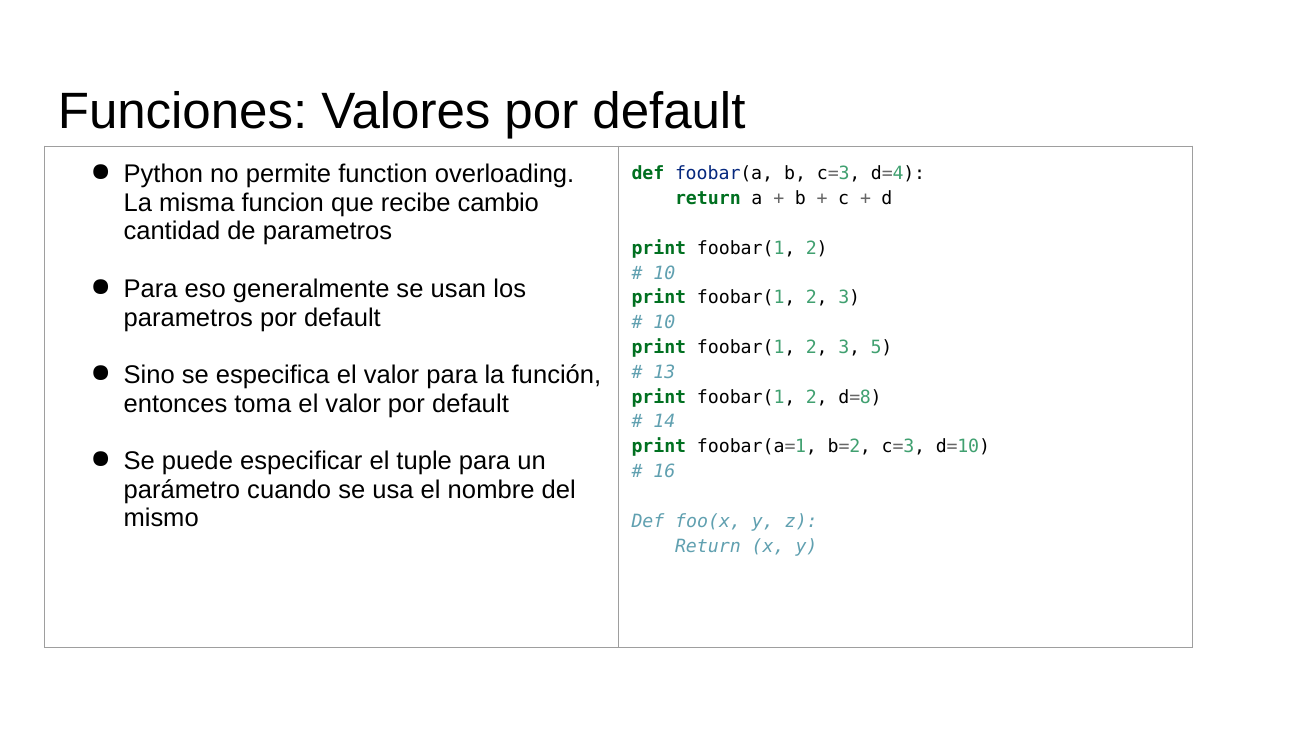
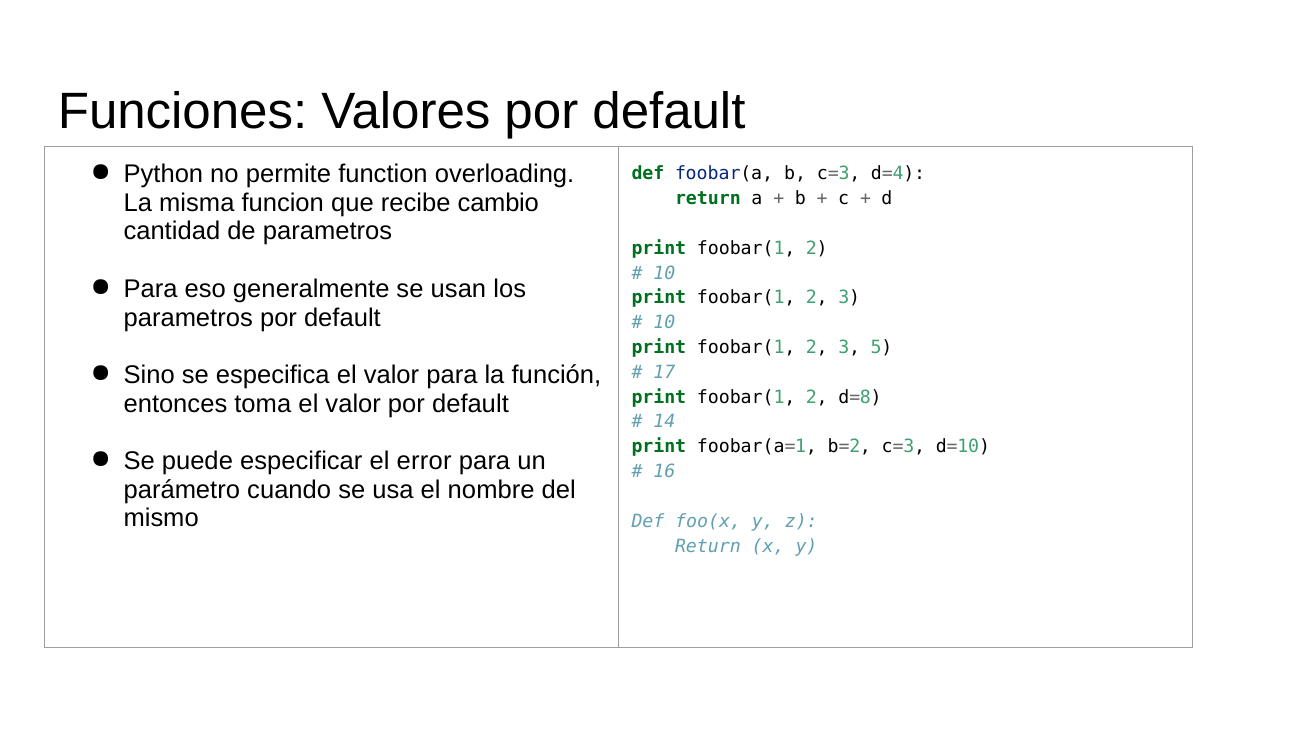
13: 13 -> 17 (664, 372)
tuple: tuple -> error (424, 461)
